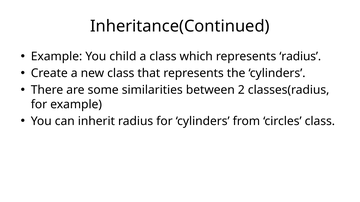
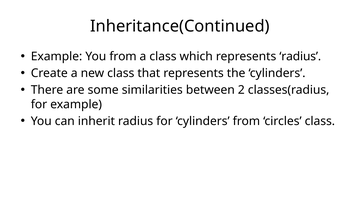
You child: child -> from (123, 57)
